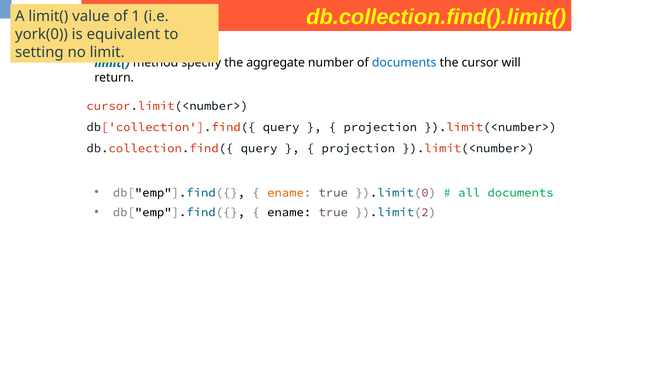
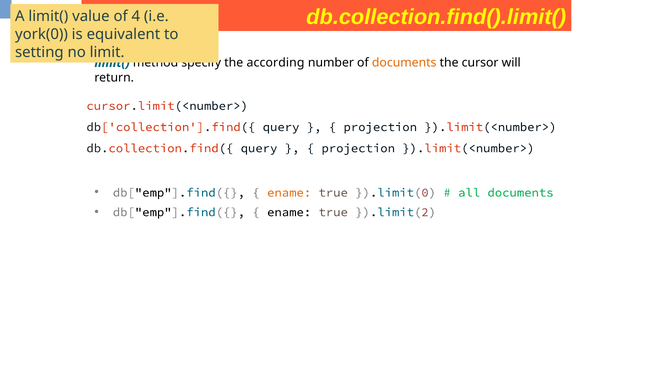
1: 1 -> 4 (136, 16)
aggregate: aggregate -> according (275, 63)
documents colour: blue -> orange (404, 63)
